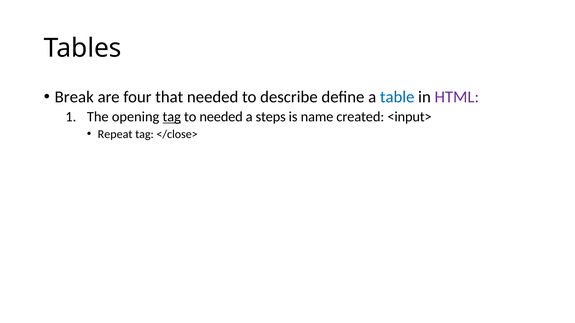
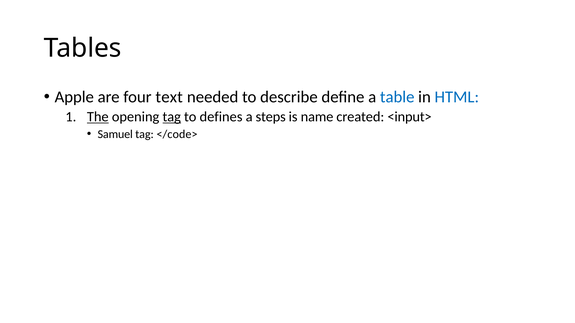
Break: Break -> Apple (74, 97)
that: that -> text (169, 97)
HTML colour: purple -> blue (457, 97)
The underline: none -> present (98, 117)
to needed: needed -> defines (221, 117)
Repeat: Repeat -> Samuel (115, 134)
</close>: </close> -> </code> (177, 134)
